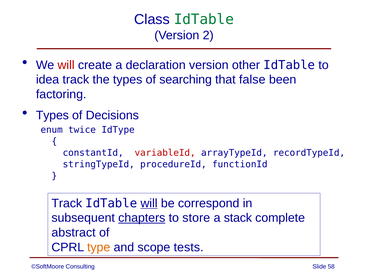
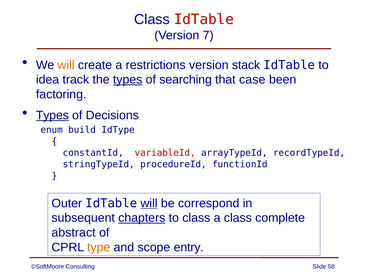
IdTable colour: green -> red (204, 19)
2: 2 -> 7 (208, 35)
will colour: red -> orange (66, 65)
declaration: declaration -> restrictions (156, 65)
other: other -> stack (246, 65)
types underline: none -> present (128, 80)
false: false -> case (252, 80)
Types underline: none -> present (52, 115)
twice: twice -> build (82, 130)
Track: Track -> Outer (67, 203)
to store: store -> class (196, 218)
a stack: stack -> class (238, 218)
tests: tests -> entry (189, 247)
